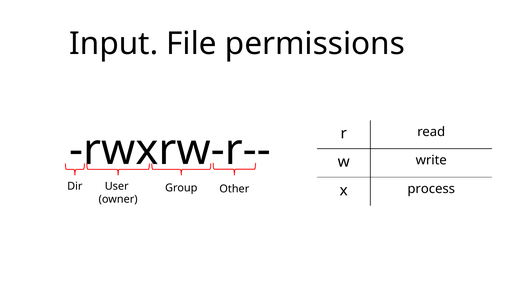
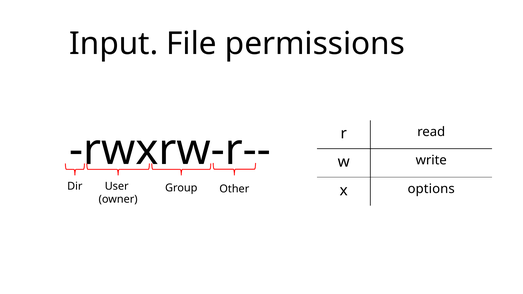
process: process -> options (431, 189)
